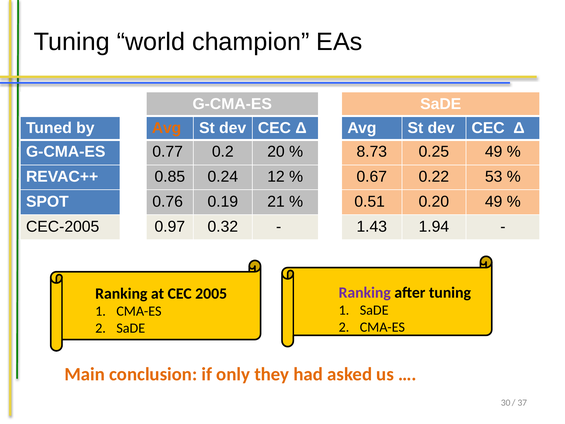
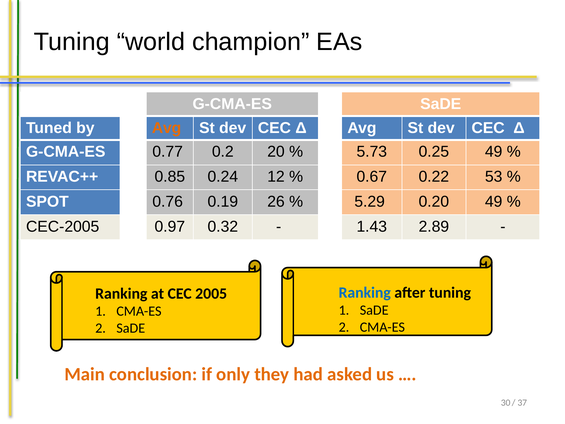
8.73: 8.73 -> 5.73 (372, 152)
21: 21 -> 26 (276, 202)
0.51: 0.51 -> 5.29 (370, 202)
1.94: 1.94 -> 2.89 (434, 227)
Ranking colour: purple -> blue (365, 292)
